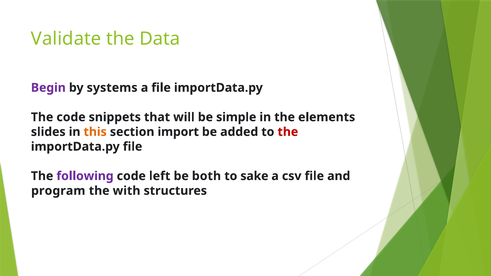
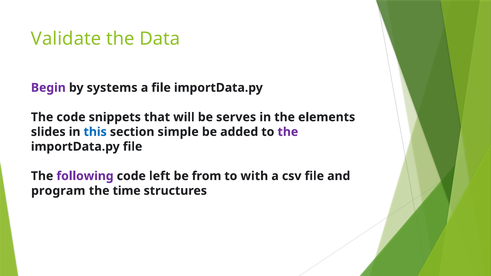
simple: simple -> serves (236, 117)
this colour: orange -> blue (95, 132)
import: import -> simple (178, 132)
the colour: red -> purple (288, 132)
both: both -> from (207, 176)
sake: sake -> with (254, 176)
with: with -> time (127, 191)
